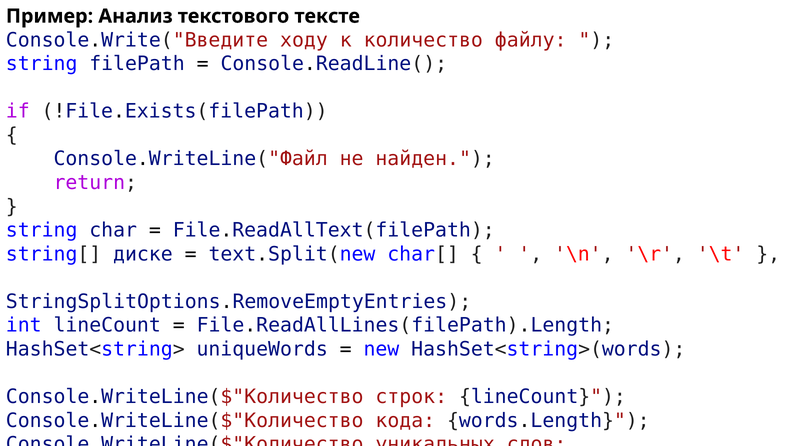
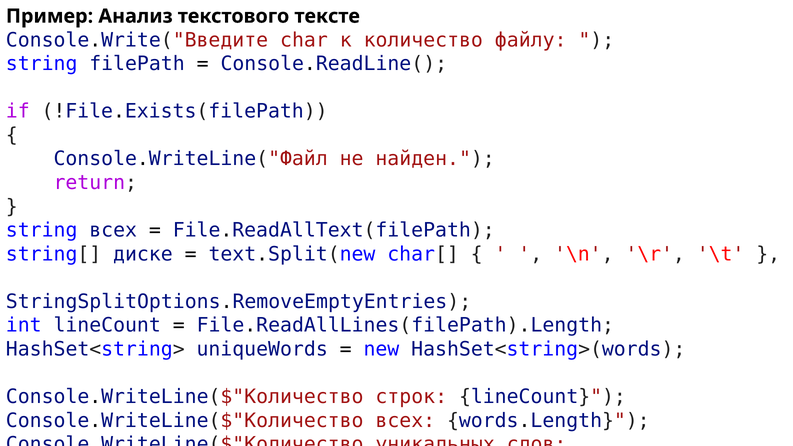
ходу: ходу -> char (304, 40)
string char: char -> всех (113, 230)
Console.WriteLine($"Количество кода: кода -> всех (405, 421)
